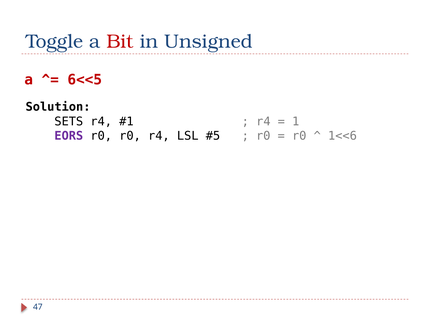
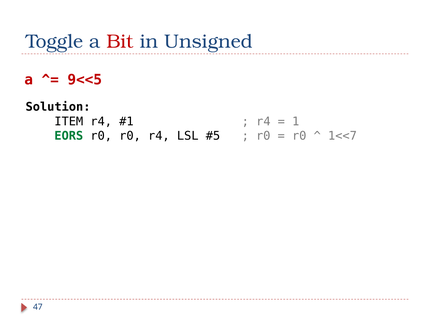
6<<5: 6<<5 -> 9<<5 (85, 80)
SETS: SETS -> ITEM (69, 121)
EORS colour: purple -> green (69, 136)
1<<6: 1<<6 -> 1<<7 (342, 136)
